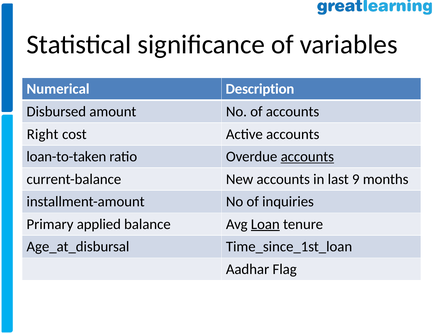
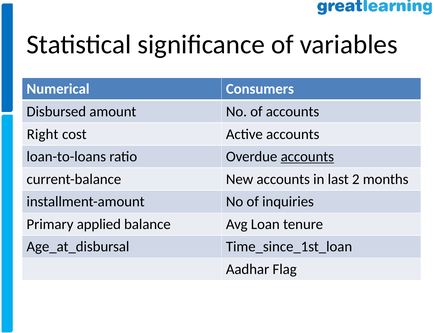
Description: Description -> Consumers (260, 89)
loan-to-taken: loan-to-taken -> loan-to-loans (66, 156)
9: 9 -> 2 (356, 179)
Loan underline: present -> none (265, 224)
